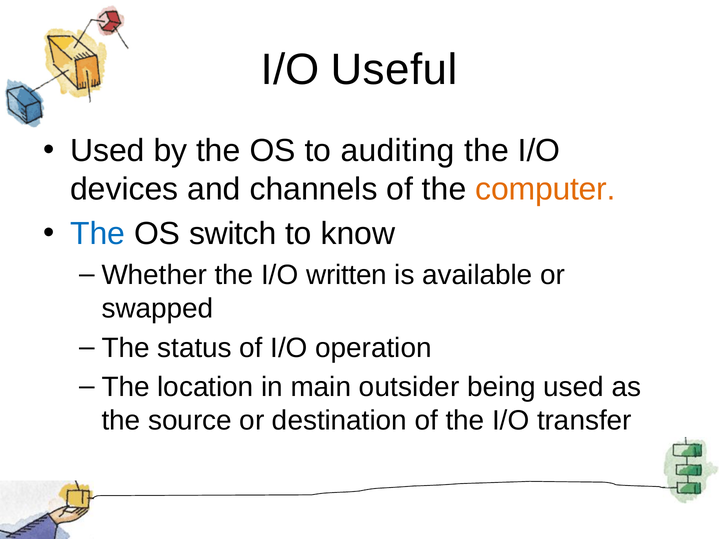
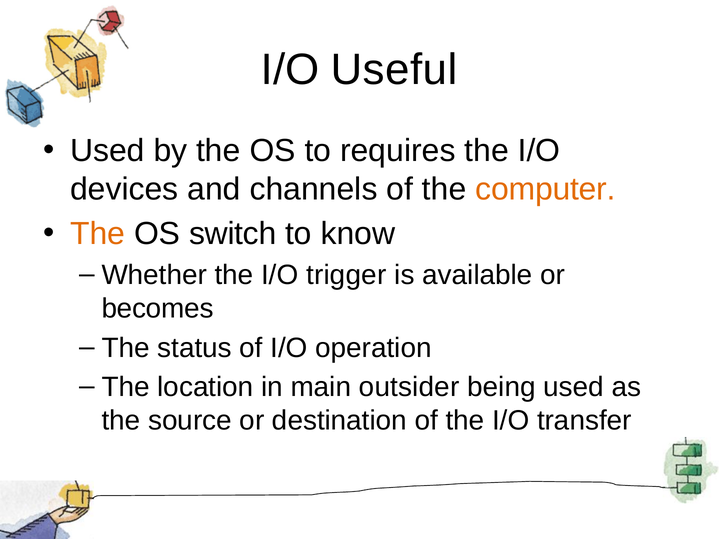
auditing: auditing -> requires (398, 151)
The colour: blue -> orange (98, 234)
written: written -> trigger (346, 275)
swapped: swapped -> becomes (158, 309)
